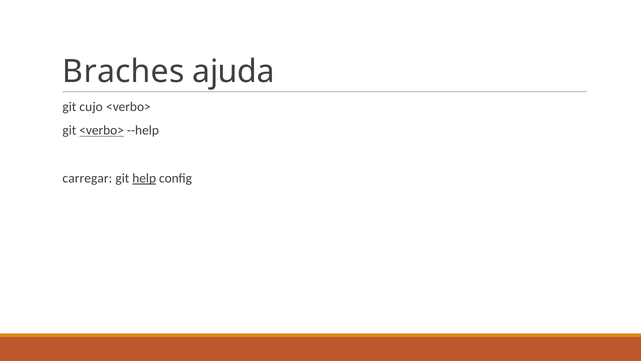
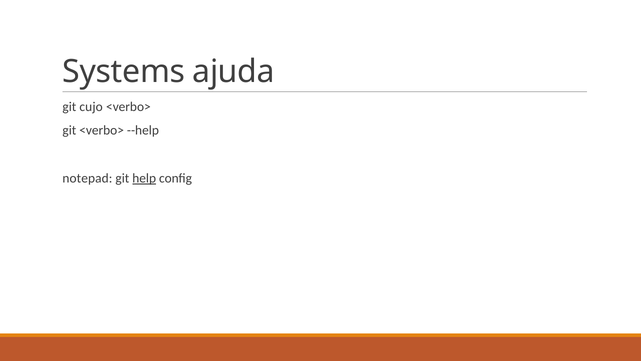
Braches: Braches -> Systems (124, 72)
<verbo> underline: present -> none (102, 130)
carregar: carregar -> notepad (87, 178)
